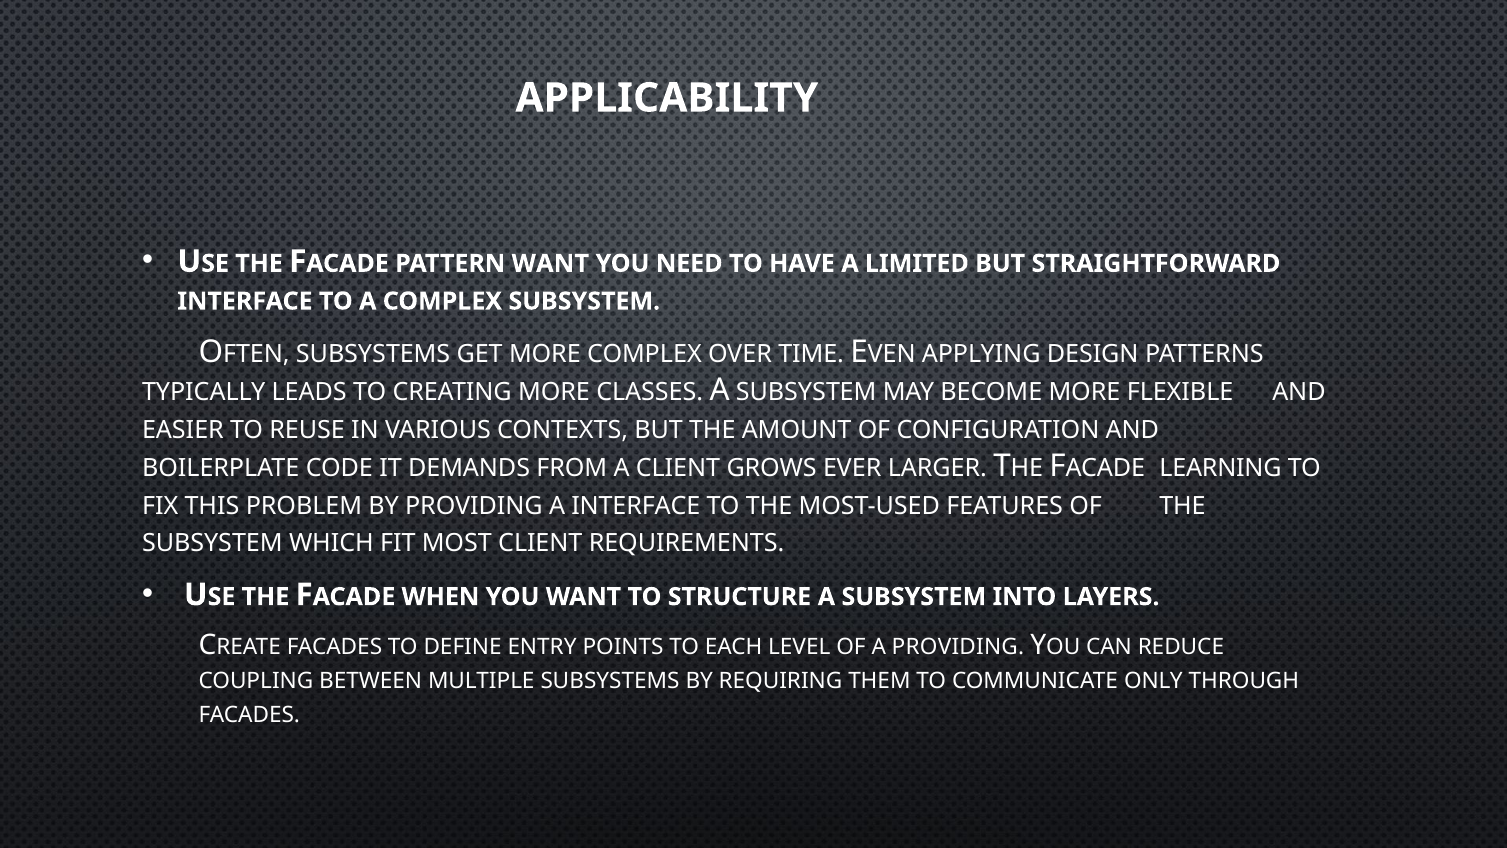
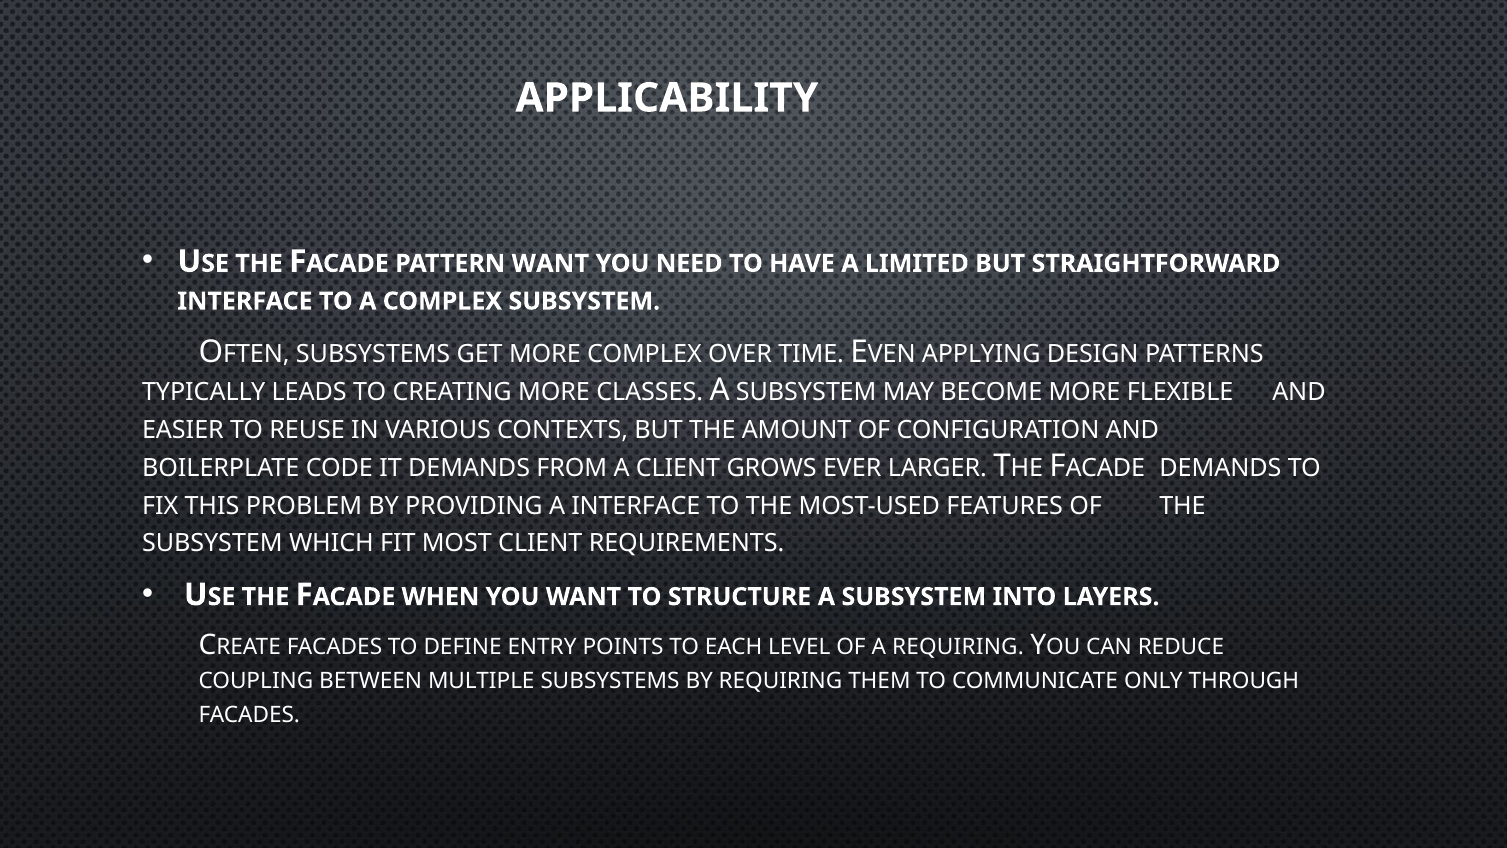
LEARNING: LEARNING -> DEMANDS (1220, 468)
A PROVIDING: PROVIDING -> REQUIRING (958, 647)
